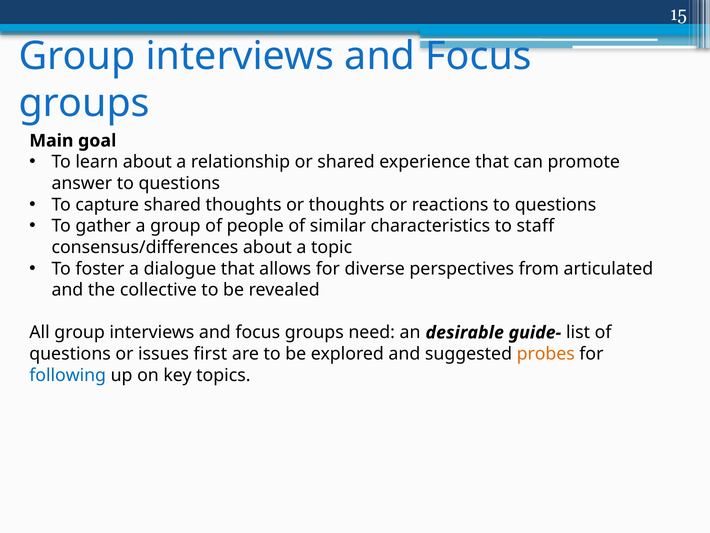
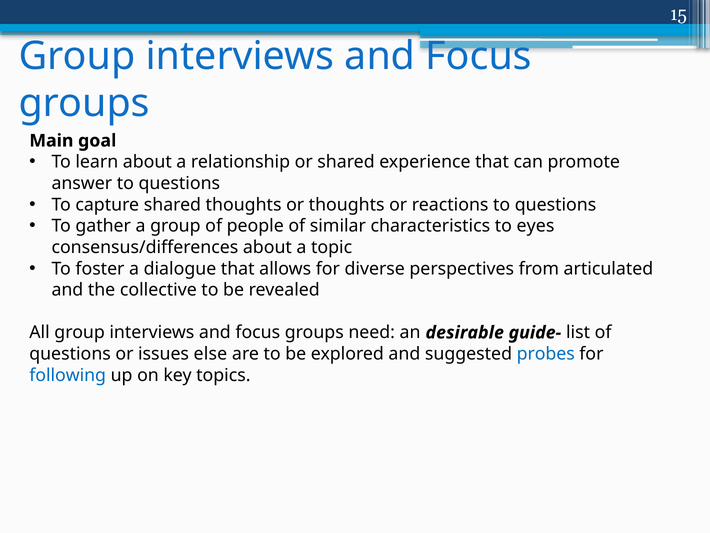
staff: staff -> eyes (535, 226)
first: first -> else (210, 354)
probes colour: orange -> blue (546, 354)
